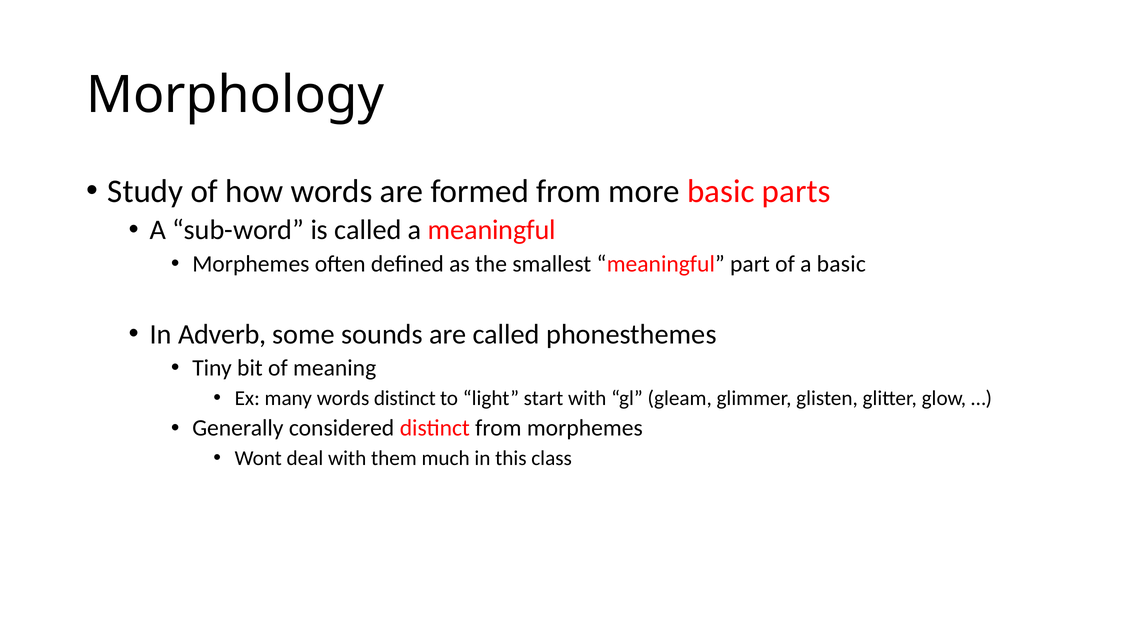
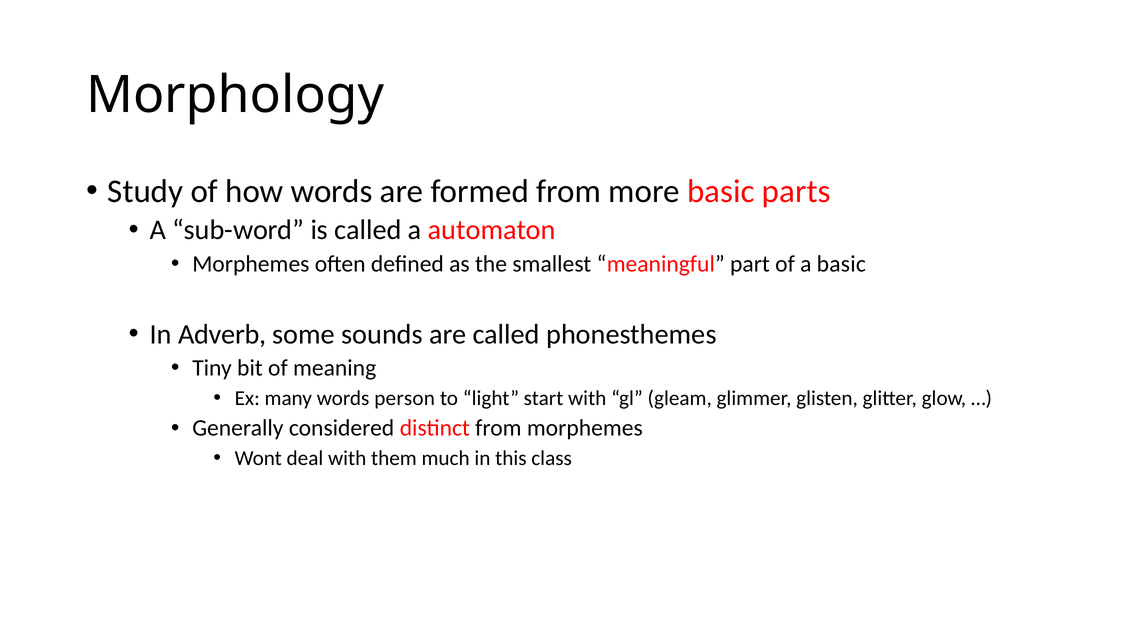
a meaningful: meaningful -> automaton (492, 230)
words distinct: distinct -> person (405, 398)
